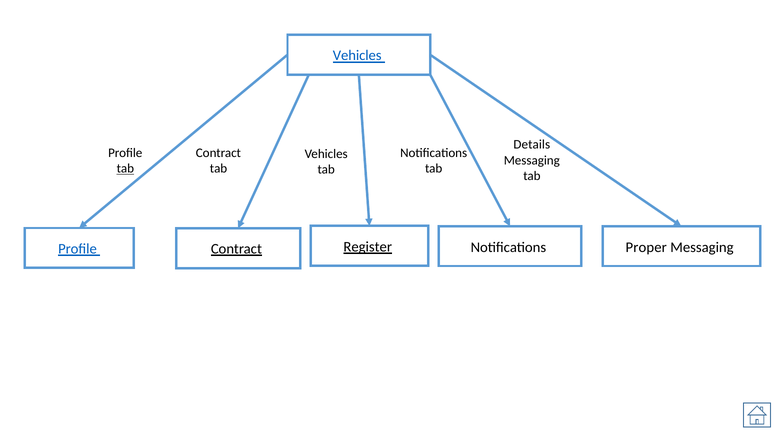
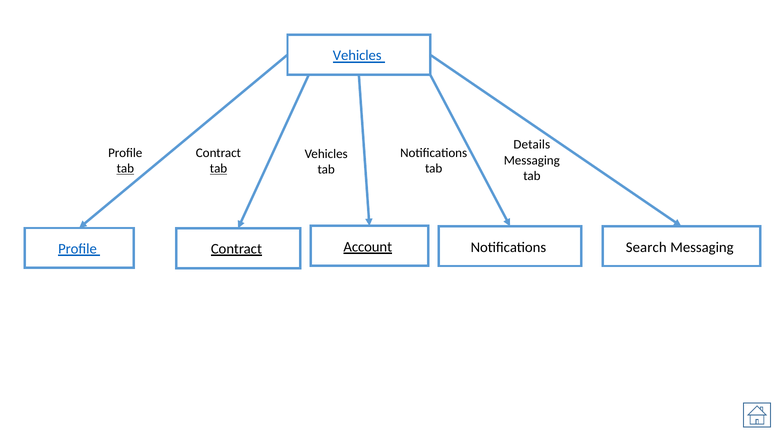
tab underline: none -> present (219, 169)
Register: Register -> Account (368, 247)
Proper: Proper -> Search (646, 247)
